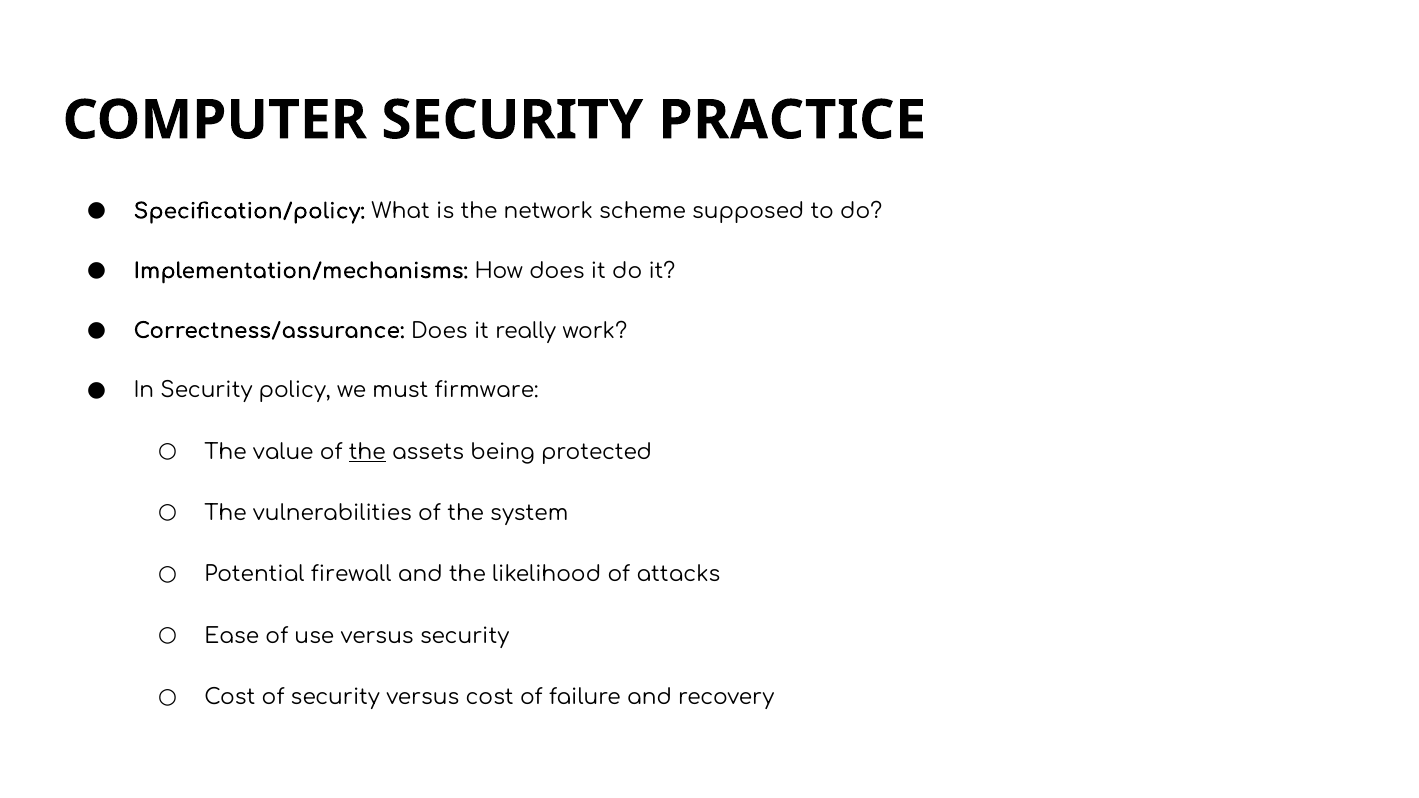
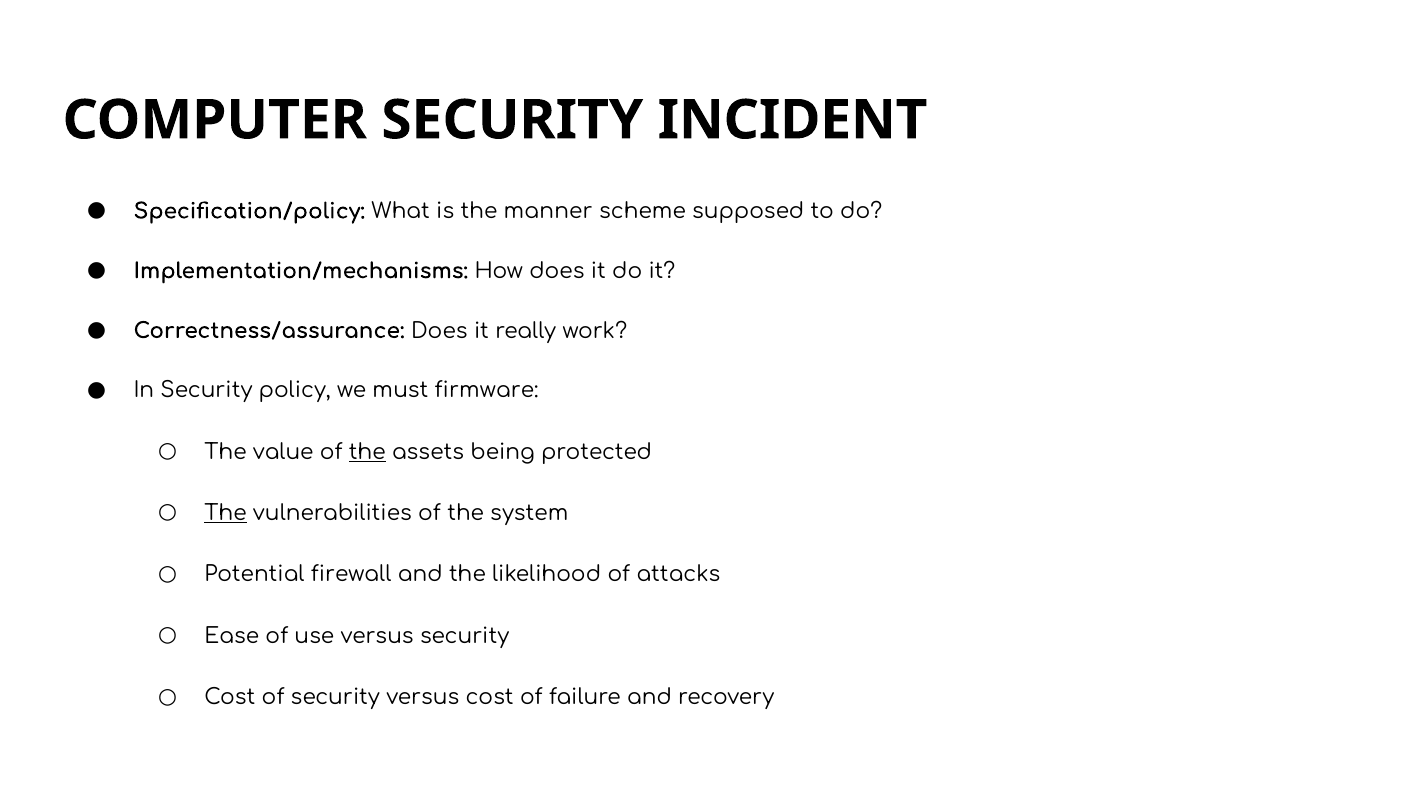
PRACTICE: PRACTICE -> INCIDENT (793, 120)
network: network -> manner (548, 211)
The underline: none -> present (226, 514)
